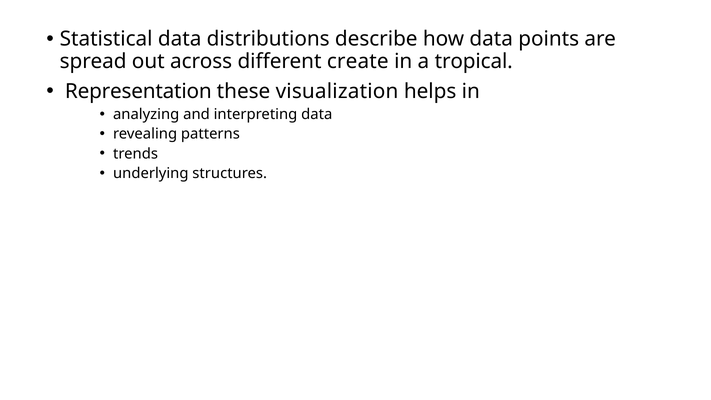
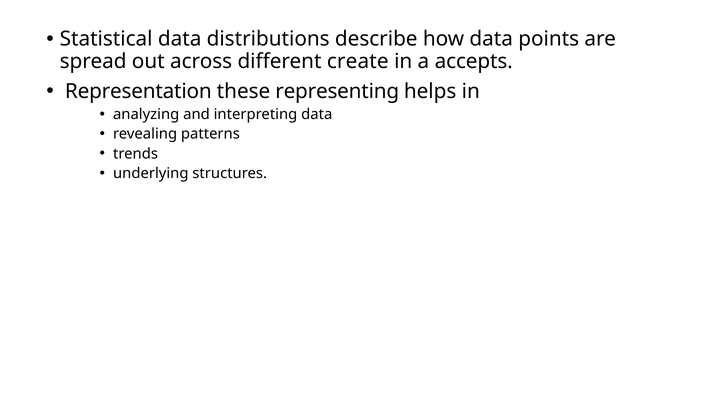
tropical: tropical -> accepts (474, 62)
visualization: visualization -> representing (337, 91)
